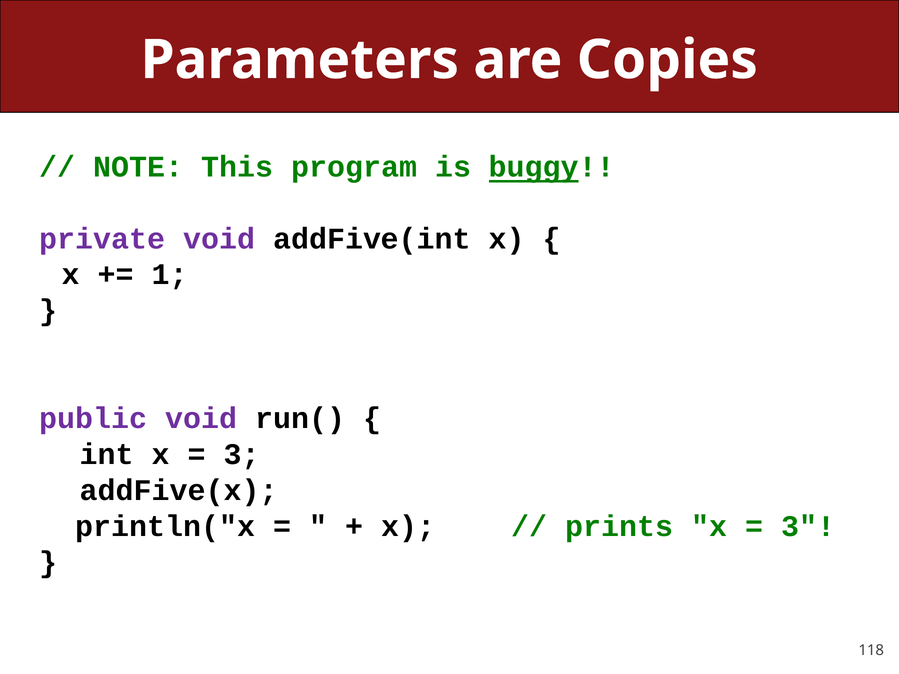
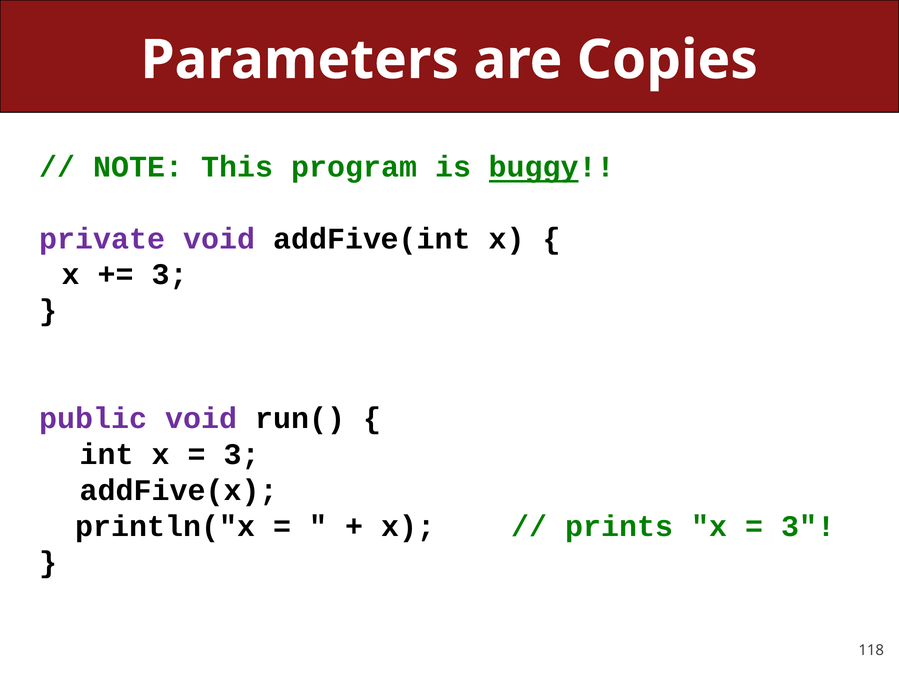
1: 1 -> 3 (170, 275)
